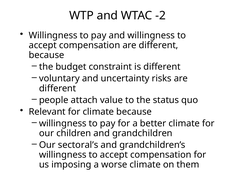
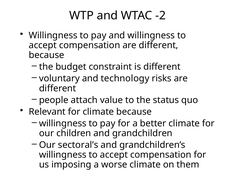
uncertainty: uncertainty -> technology (125, 79)
